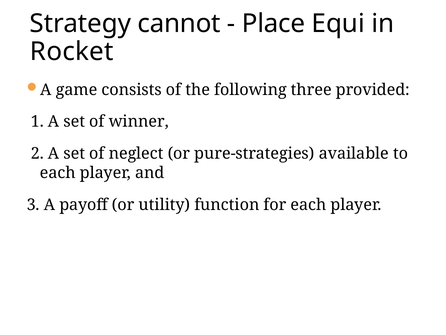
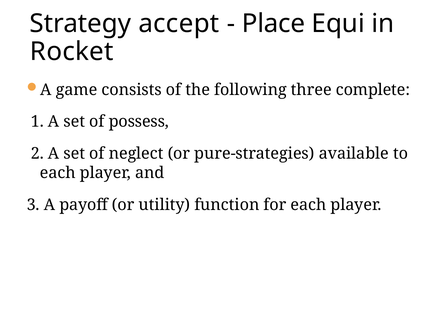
cannot: cannot -> accept (179, 24)
provided: provided -> complete (373, 90)
winner: winner -> possess (139, 121)
